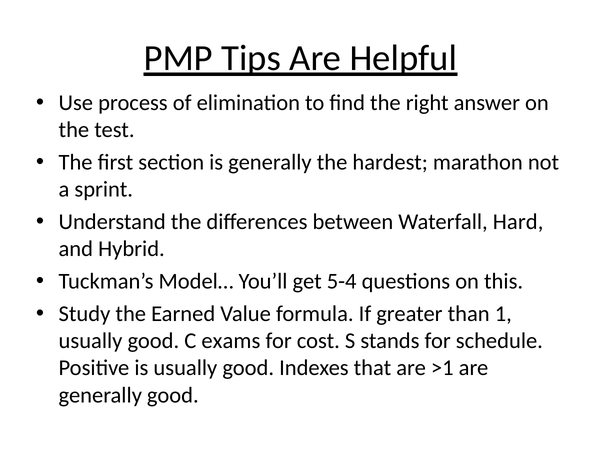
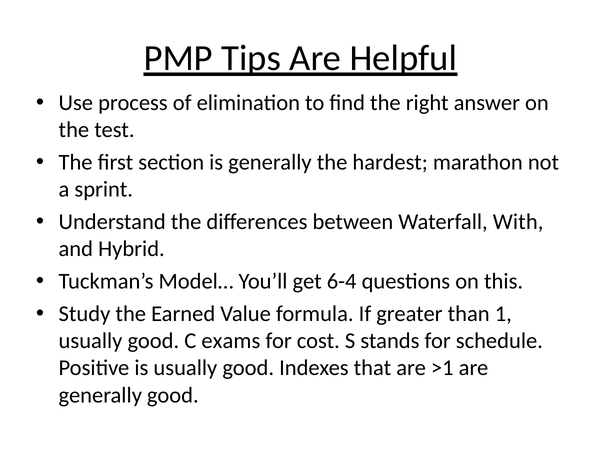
Hard: Hard -> With (518, 222)
5-4: 5-4 -> 6-4 (342, 281)
